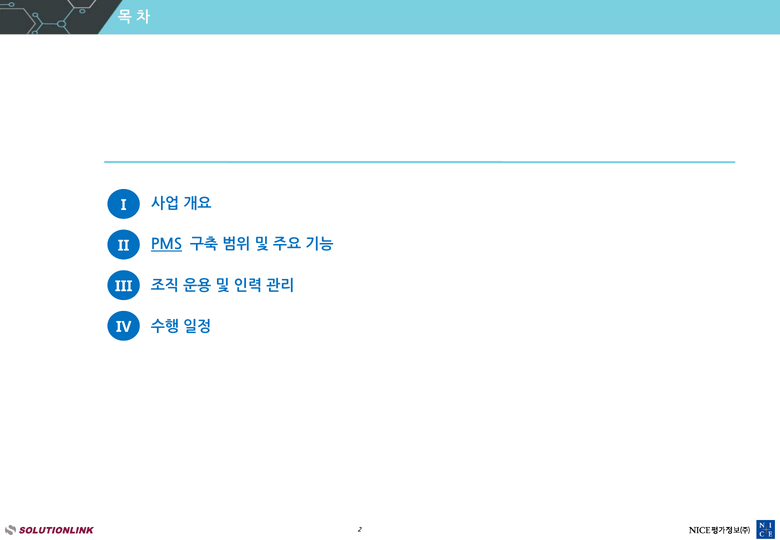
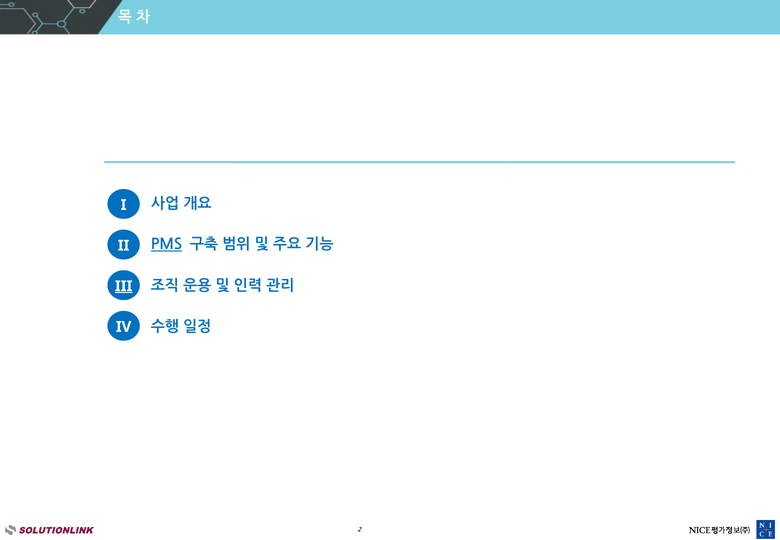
III underline: none -> present (124, 286)
